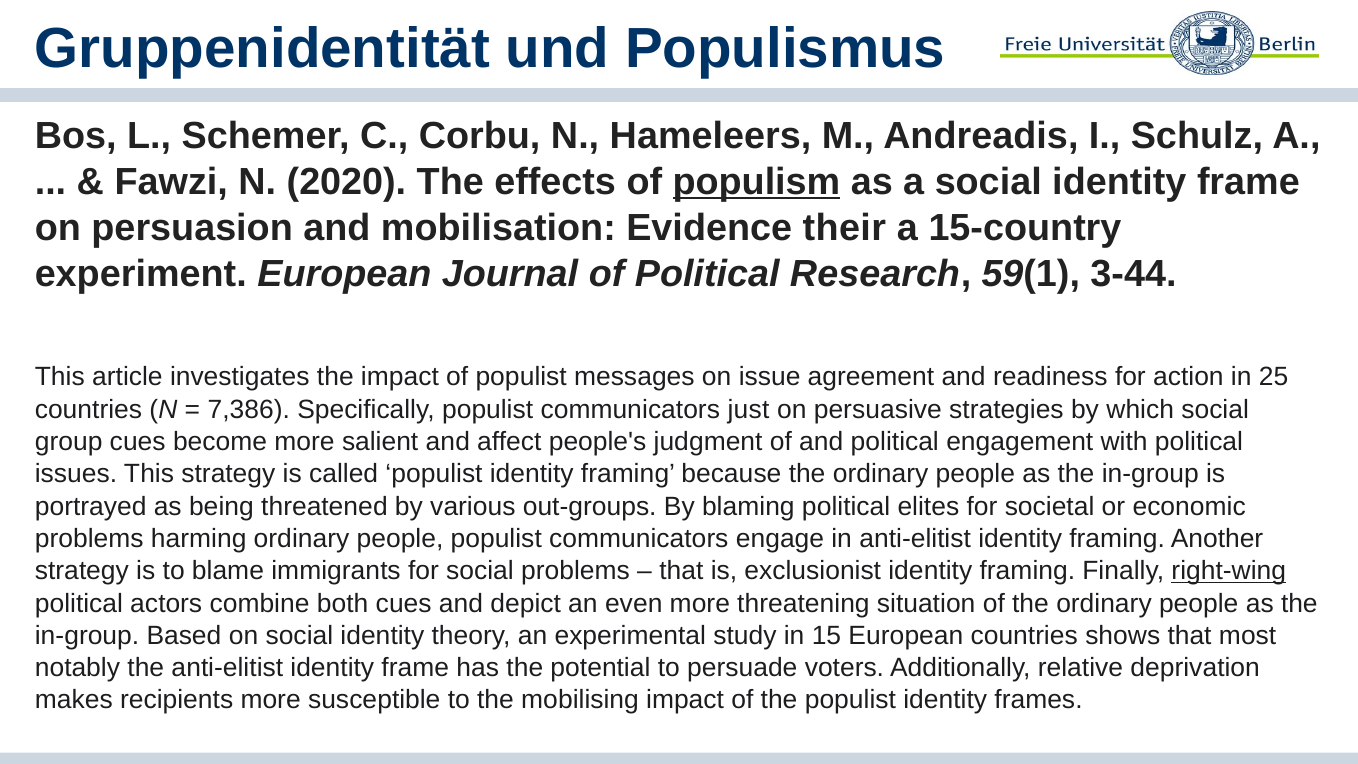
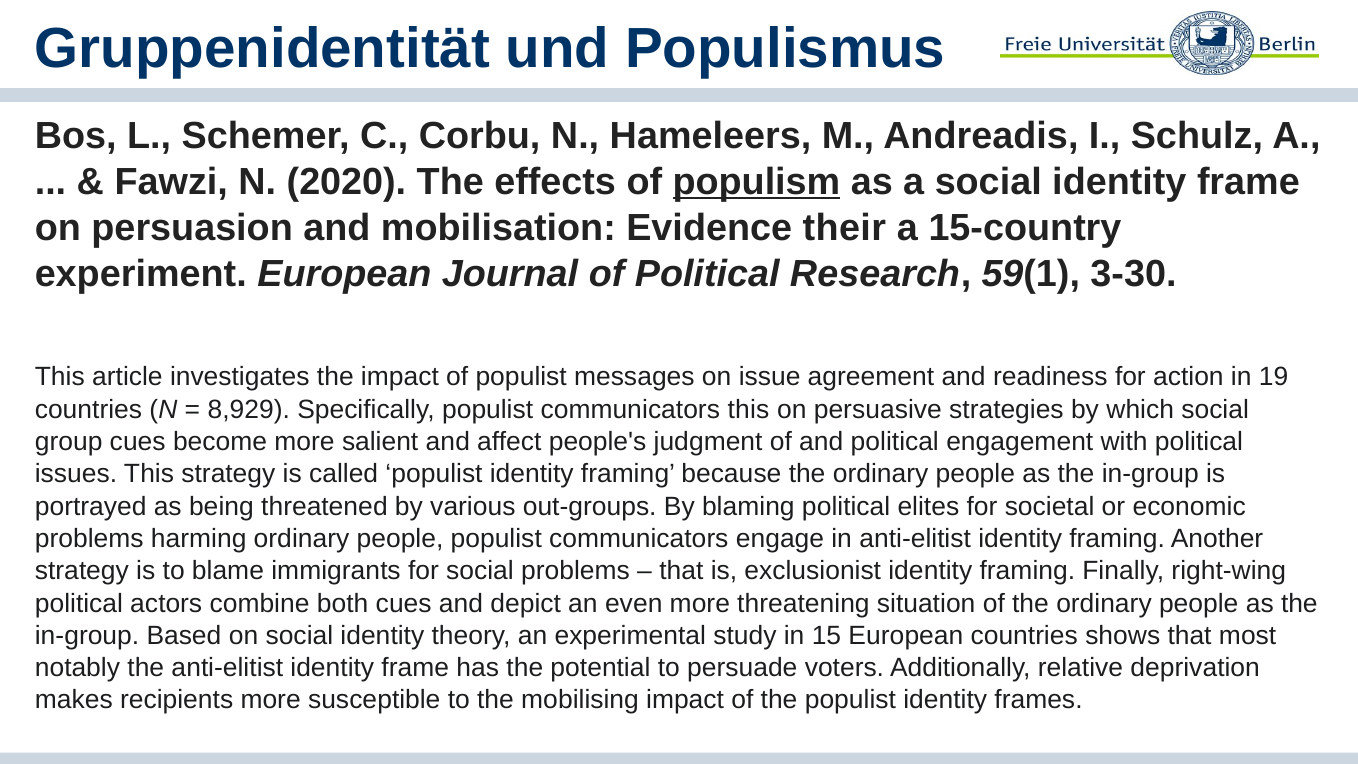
3-44: 3-44 -> 3-30 (1133, 274)
25: 25 -> 19 (1274, 377)
7,386: 7,386 -> 8,929 (249, 409)
communicators just: just -> this (748, 409)
right-wing underline: present -> none (1229, 571)
